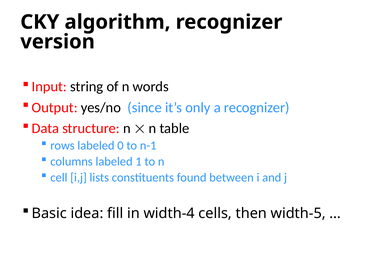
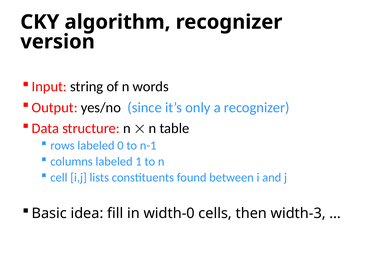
width-4: width-4 -> width-0 (169, 213)
width-5: width-5 -> width-3 (298, 213)
